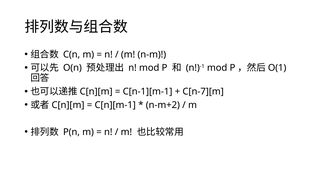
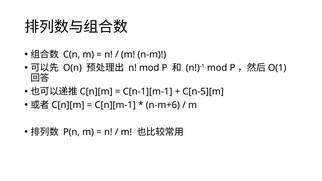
C[n-7][m: C[n-7][m -> C[n-5][m (203, 92)
n-m+2: n-m+2 -> n-m+6 (163, 105)
